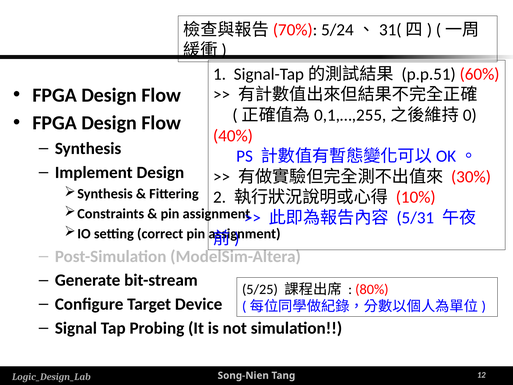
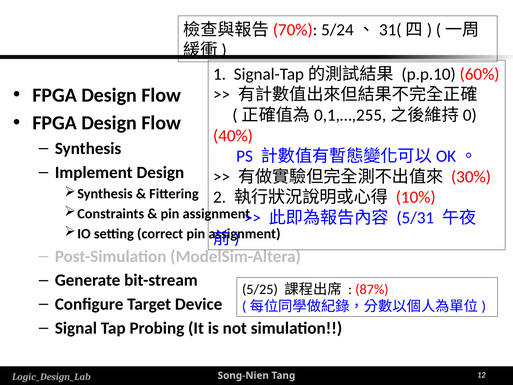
p.p.51: p.p.51 -> p.p.10 (429, 74)
80%: 80% -> 87% (372, 289)
